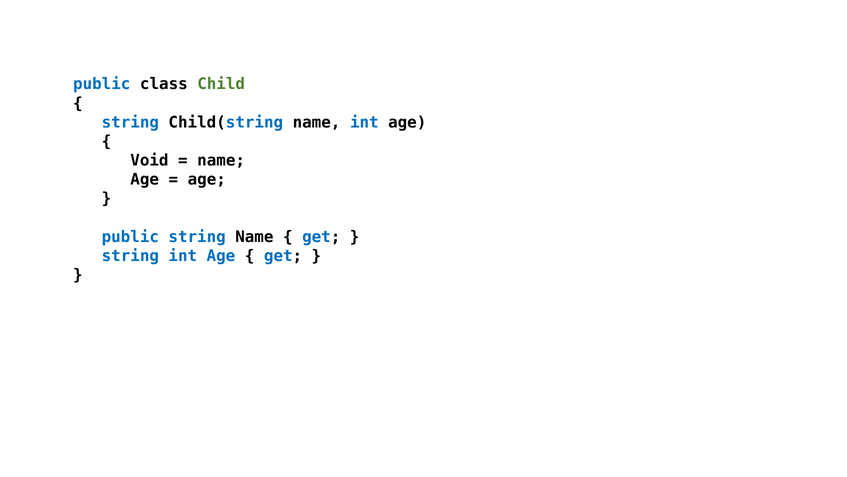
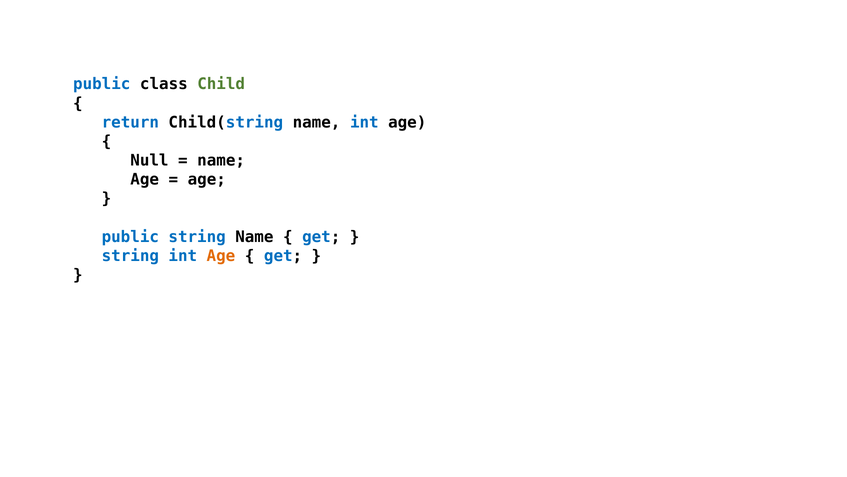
string: string -> return (130, 122)
Void: Void -> Null (149, 160)
Age colour: blue -> orange (221, 256)
